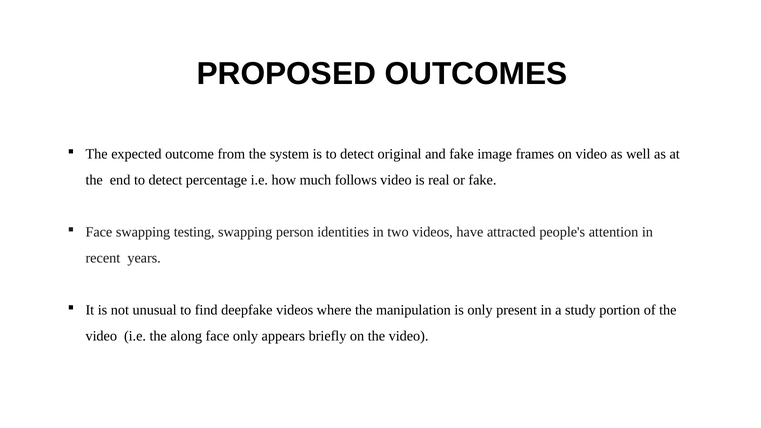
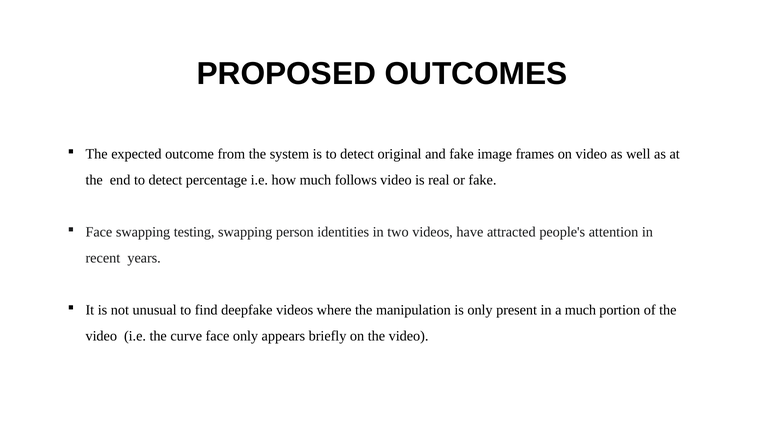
a study: study -> much (580, 310)
along: along -> curve (186, 336)
